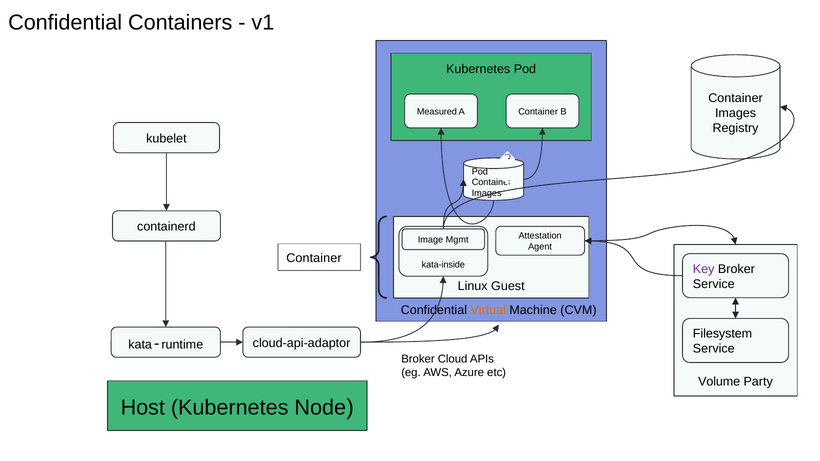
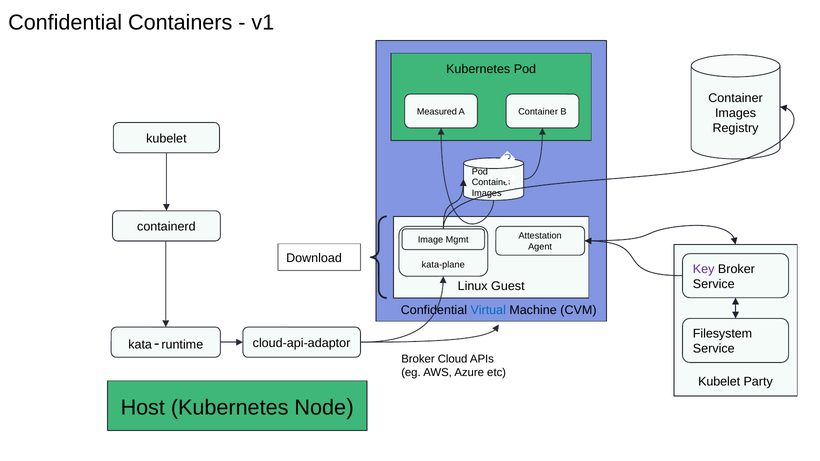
Container: Container -> Download (314, 258)
kata-inside: kata-inside -> kata-plane (443, 265)
Virtual colour: orange -> blue (488, 310)
Volume: Volume -> Kubelet (719, 382)
